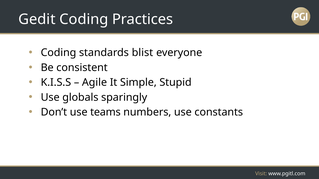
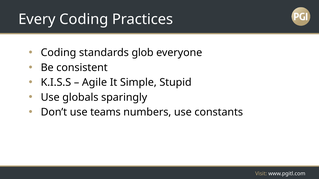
Gedit: Gedit -> Every (37, 19)
blist: blist -> glob (143, 53)
